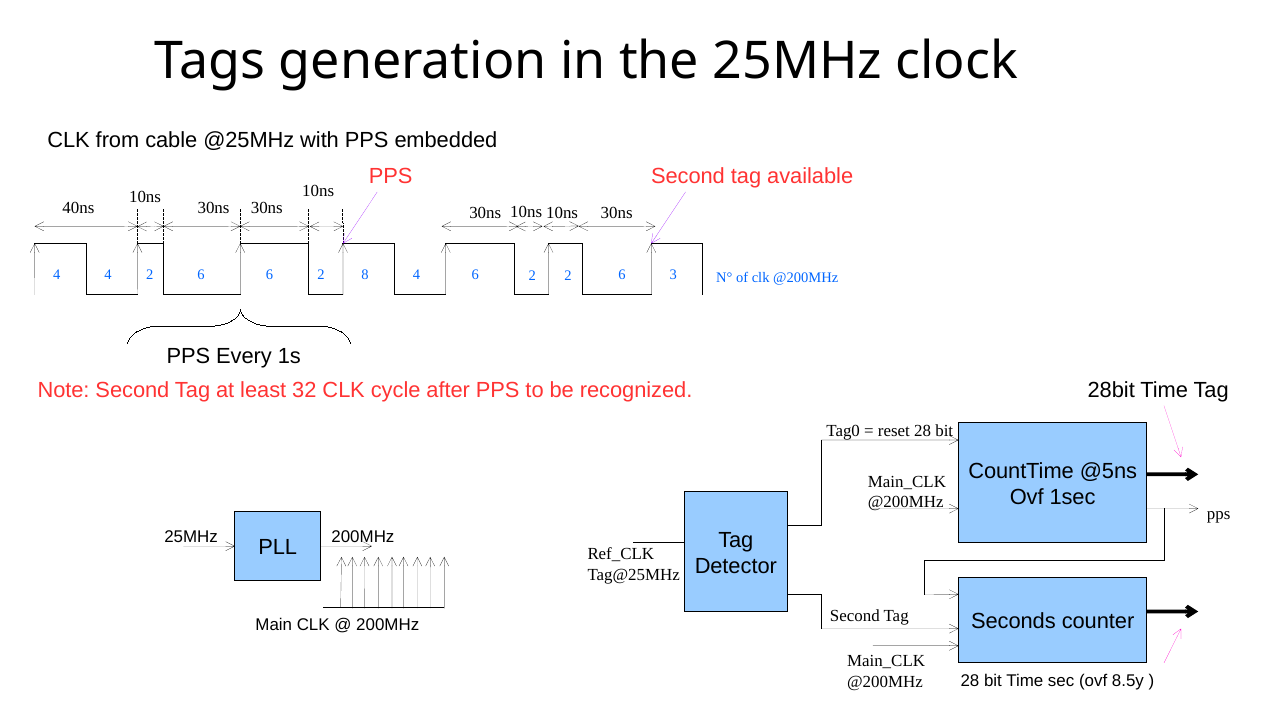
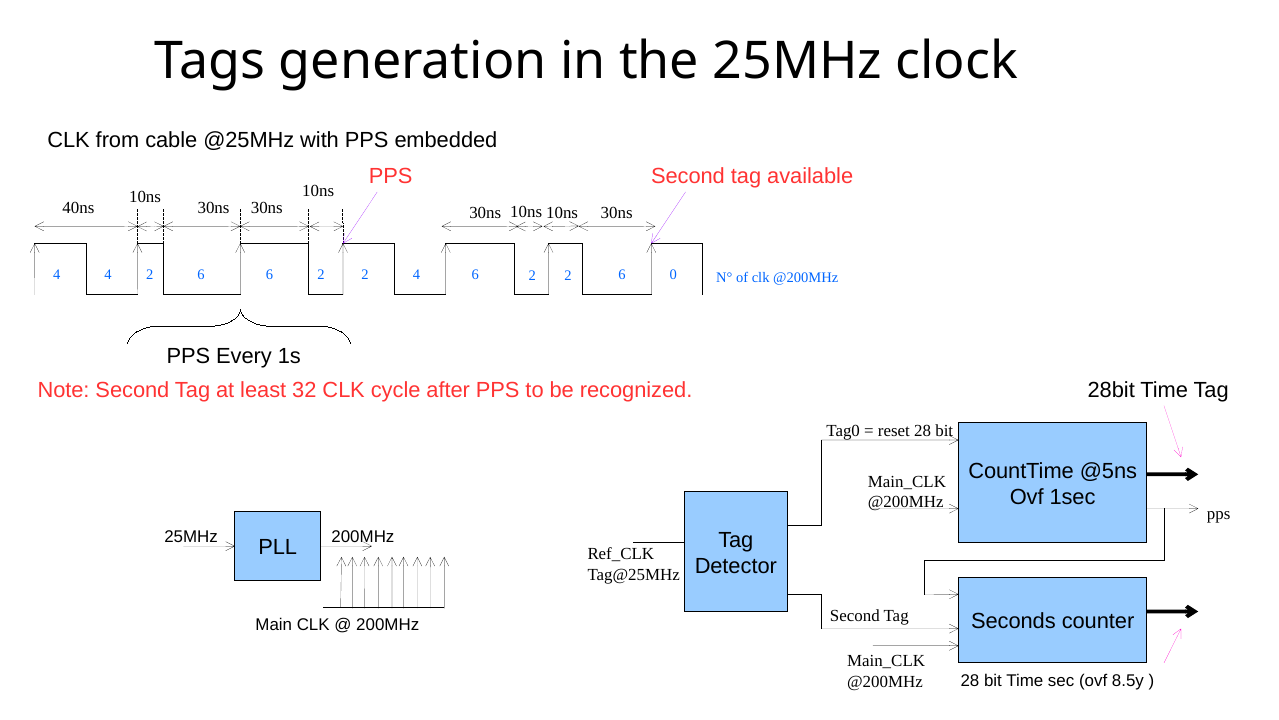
6 2 8: 8 -> 2 (365, 274)
3: 3 -> 0 (673, 274)
